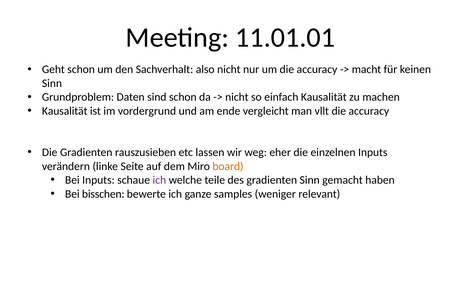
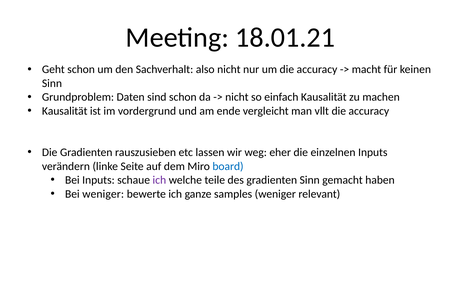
11.01.01: 11.01.01 -> 18.01.21 (285, 38)
board colour: orange -> blue (228, 166)
Bei bisschen: bisschen -> weniger (103, 194)
